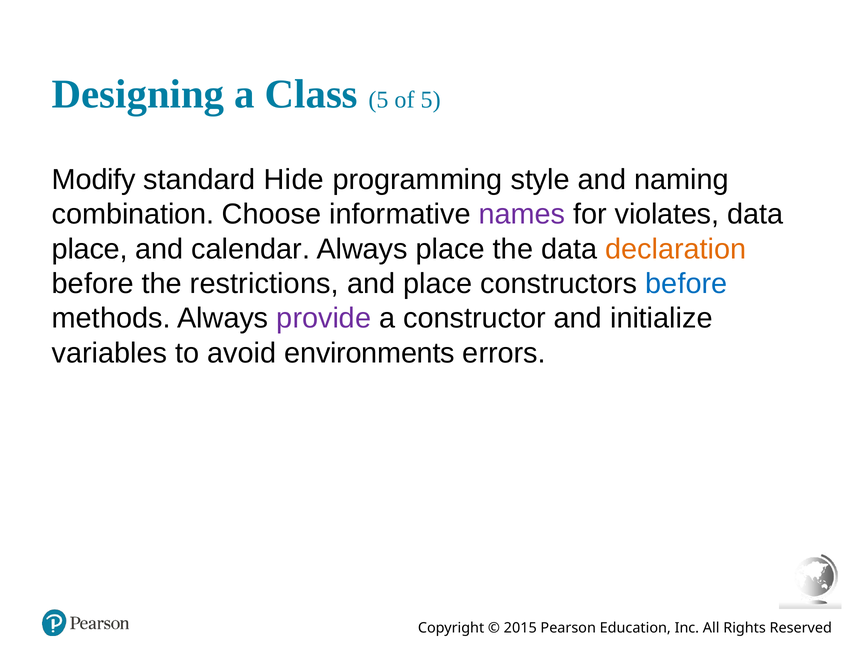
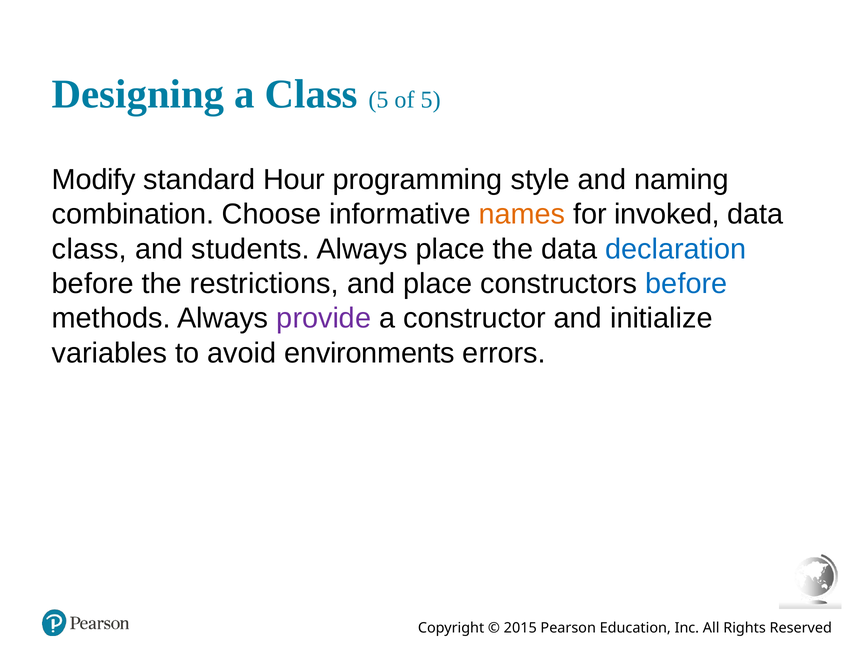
Hide: Hide -> Hour (294, 180)
names colour: purple -> orange (522, 214)
violates: violates -> invoked (667, 214)
place: place -> class (89, 249)
calendar: calendar -> students (251, 249)
declaration colour: orange -> blue (676, 249)
